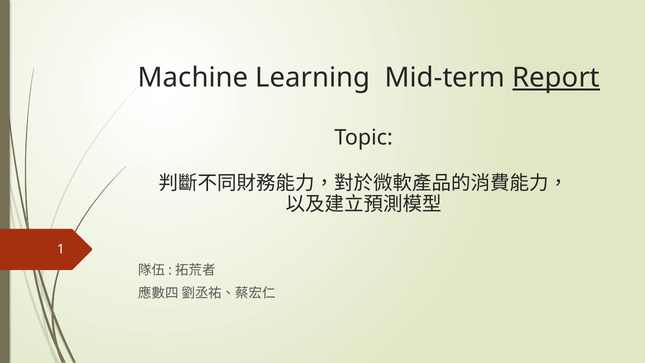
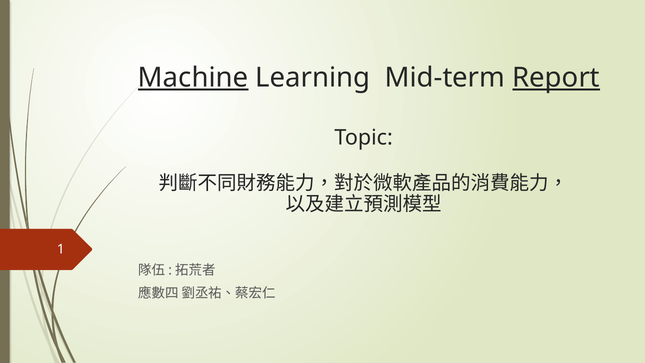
Machine underline: none -> present (193, 78)
